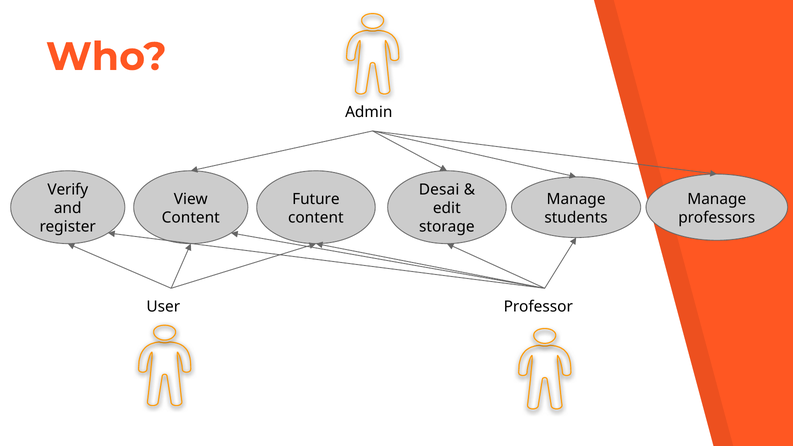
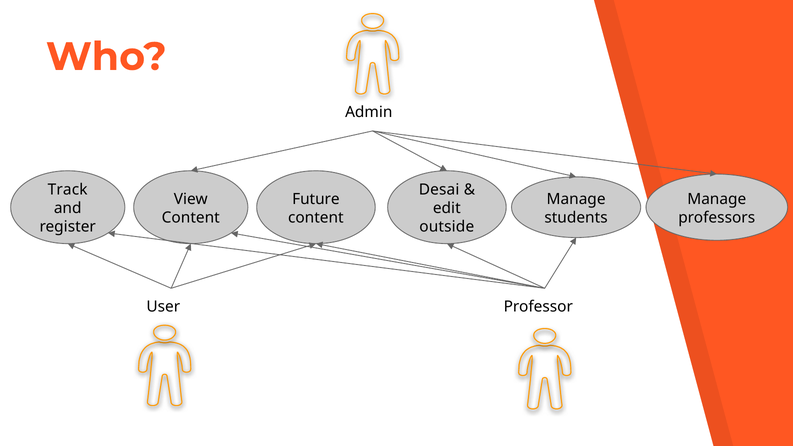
Verify: Verify -> Track (68, 190)
storage: storage -> outside (447, 227)
